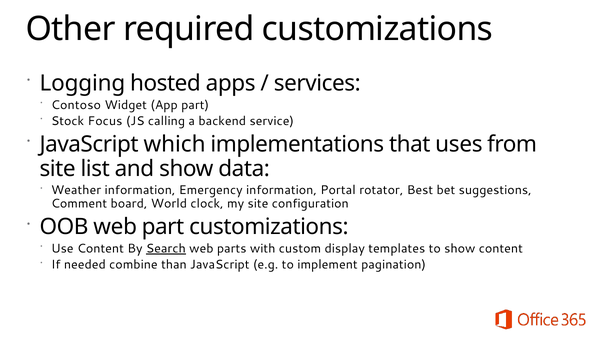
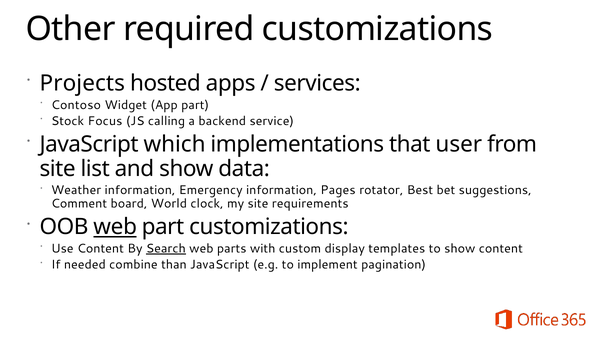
Logging: Logging -> Projects (82, 83)
uses: uses -> user (459, 144)
Portal: Portal -> Pages (338, 190)
configuration: configuration -> requirements (310, 203)
web underline: none -> present (115, 227)
